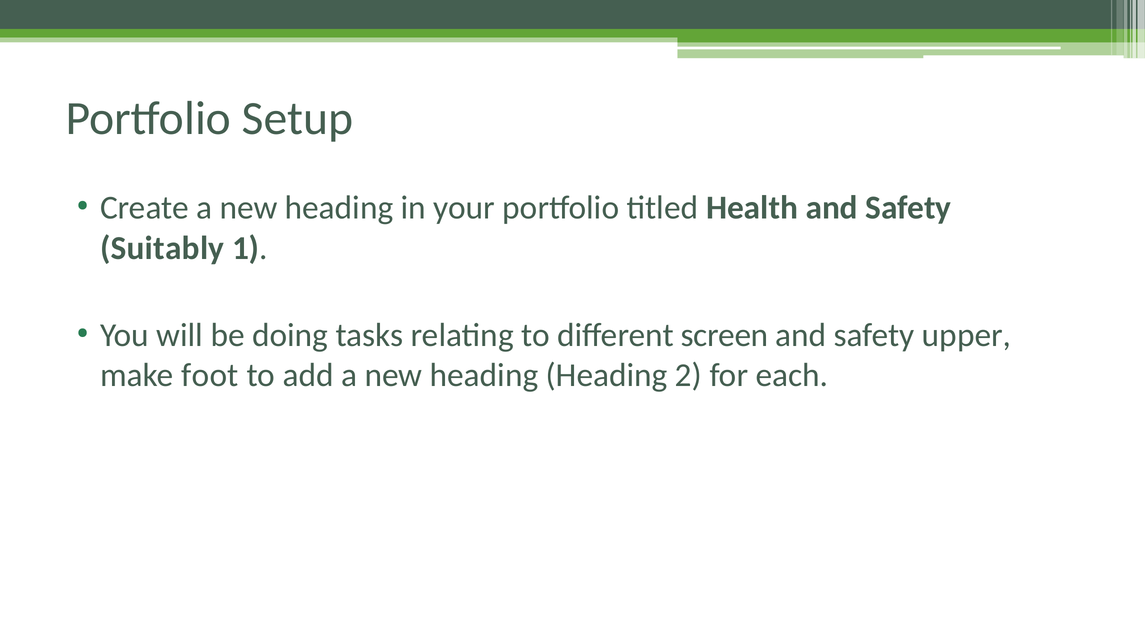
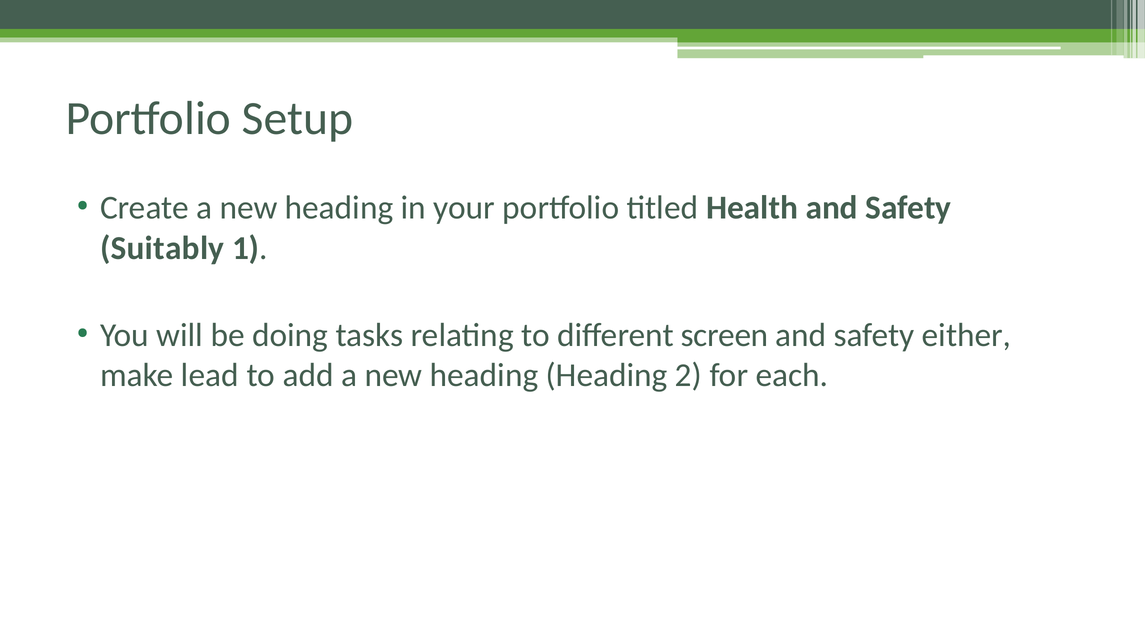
upper: upper -> either (967, 335)
foot: foot -> lead (210, 375)
